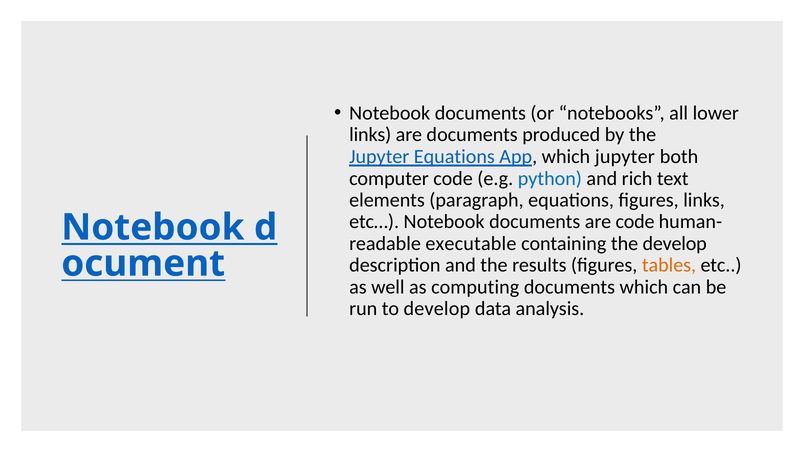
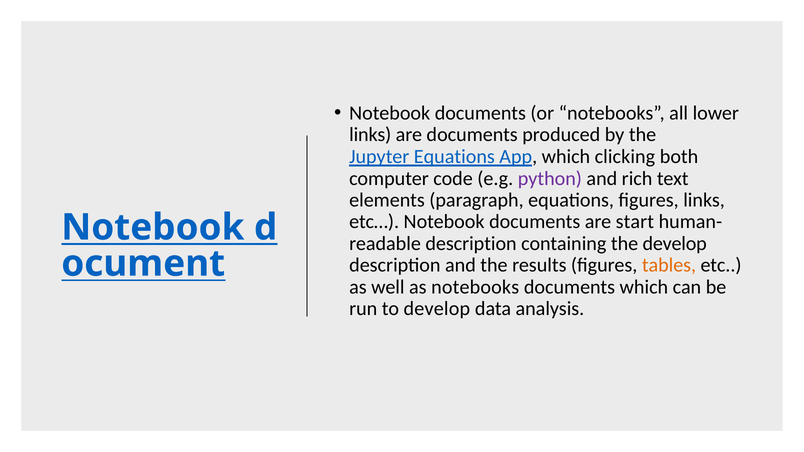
which jupyter: jupyter -> clicking (625, 157)
python colour: blue -> purple (550, 179)
are code: code -> start (635, 222)
executable: executable -> description (471, 244)
as computing: computing -> notebooks (475, 287)
